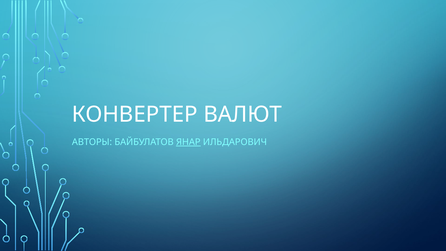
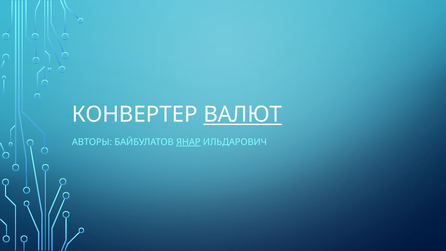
ВАЛЮТ underline: none -> present (243, 115)
